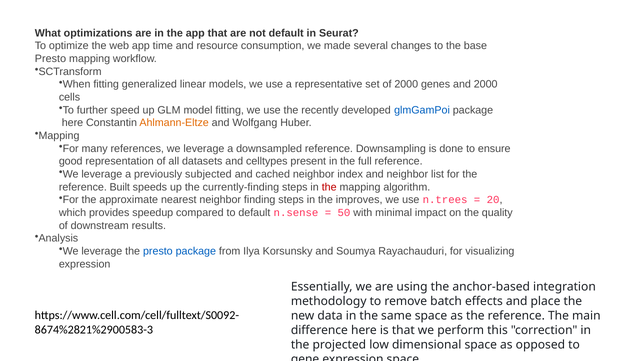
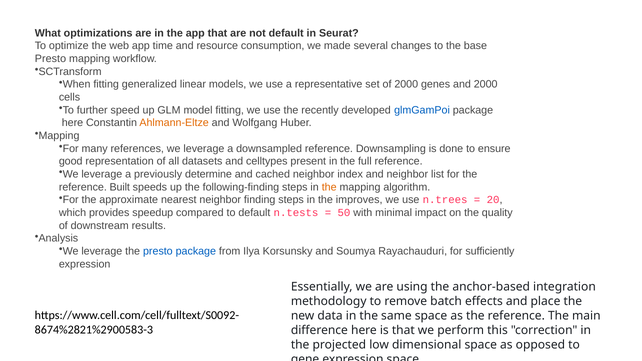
subjected: subjected -> determine (208, 174)
currently-finding: currently-finding -> following-finding (241, 187)
the colour: red -> orange (329, 187)
n.sense: n.sense -> n.tests (296, 213)
visualizing: visualizing -> sufficiently (490, 251)
